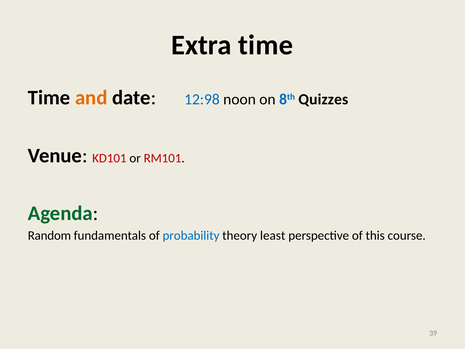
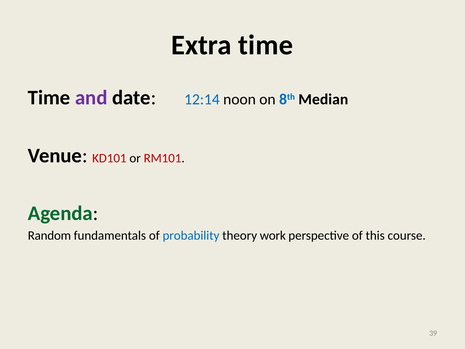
and colour: orange -> purple (91, 98)
12:98: 12:98 -> 12:14 (202, 99)
Quizzes: Quizzes -> Median (323, 99)
least: least -> work (273, 236)
